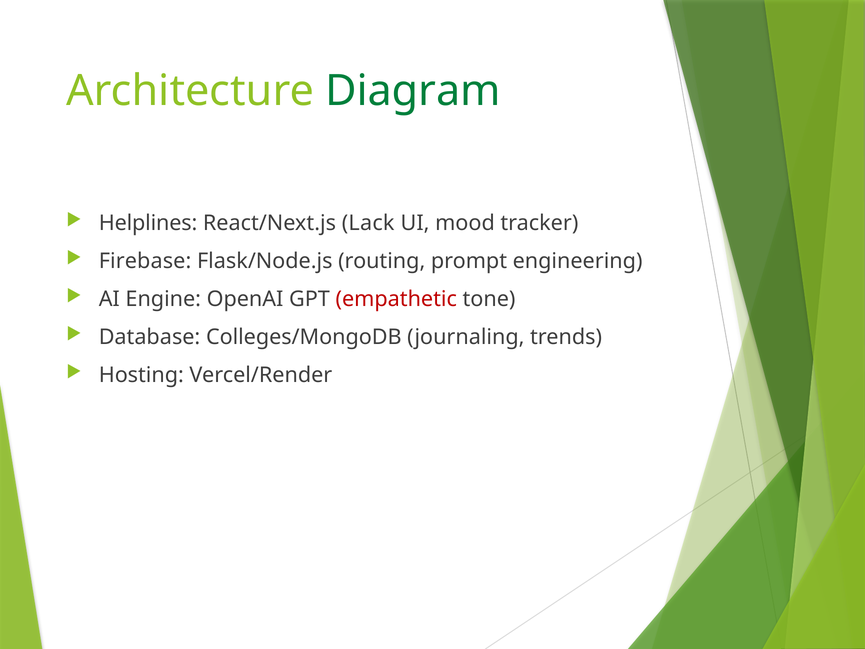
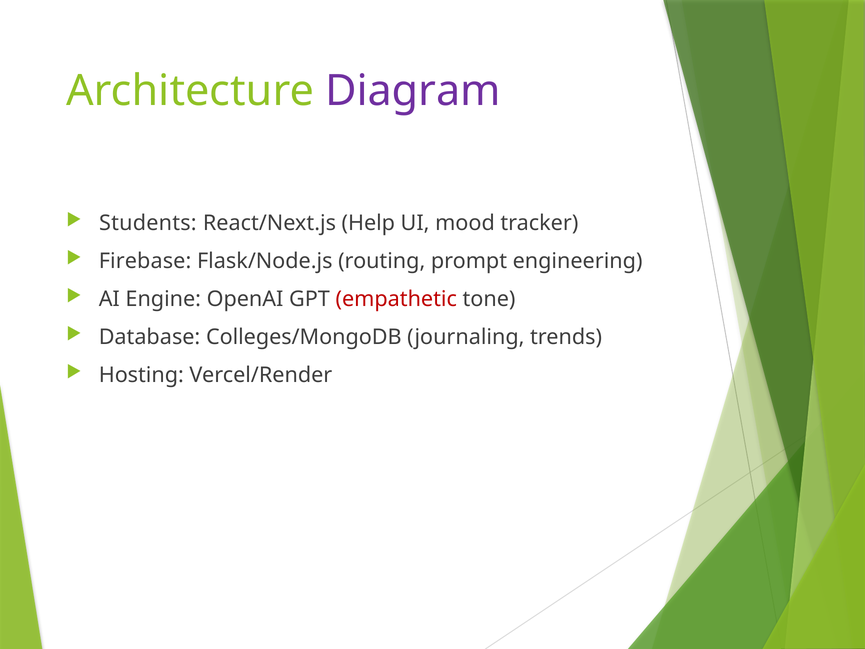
Diagram colour: green -> purple (413, 91)
Helplines: Helplines -> Students (148, 223)
Lack: Lack -> Help (368, 223)
